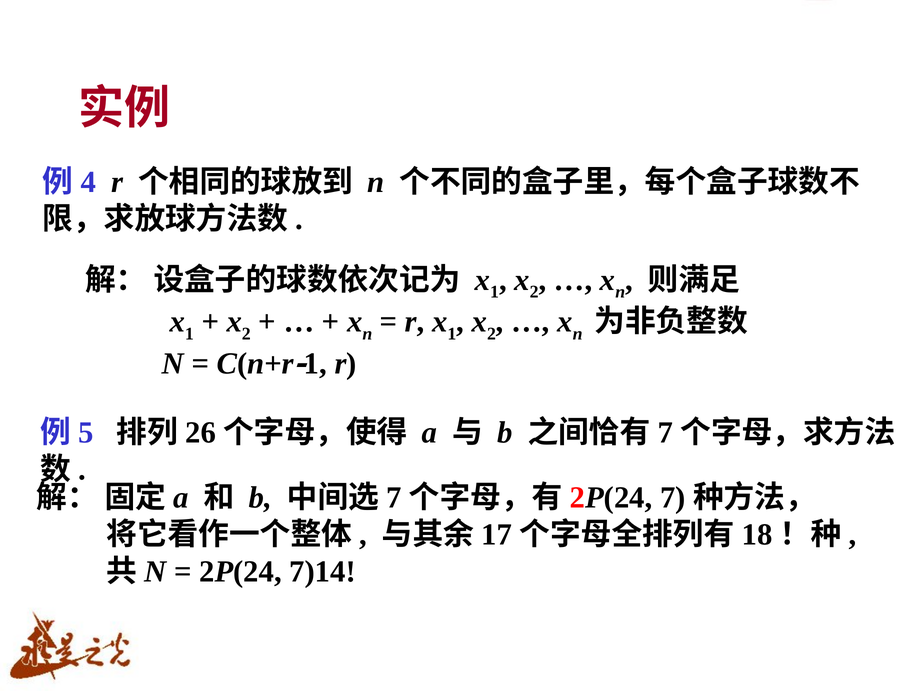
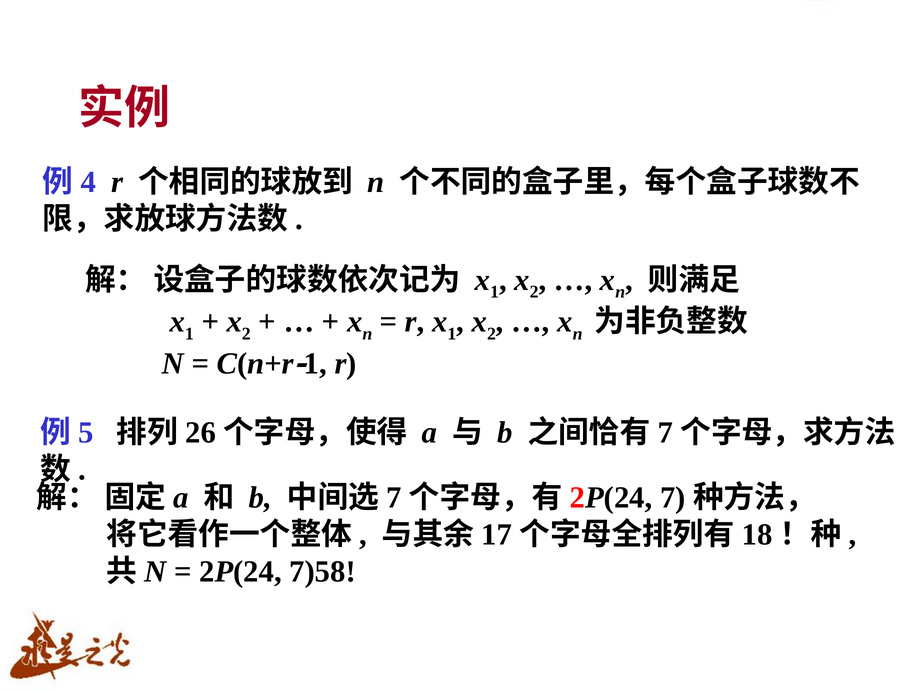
7)14: 7)14 -> 7)58 (323, 571)
